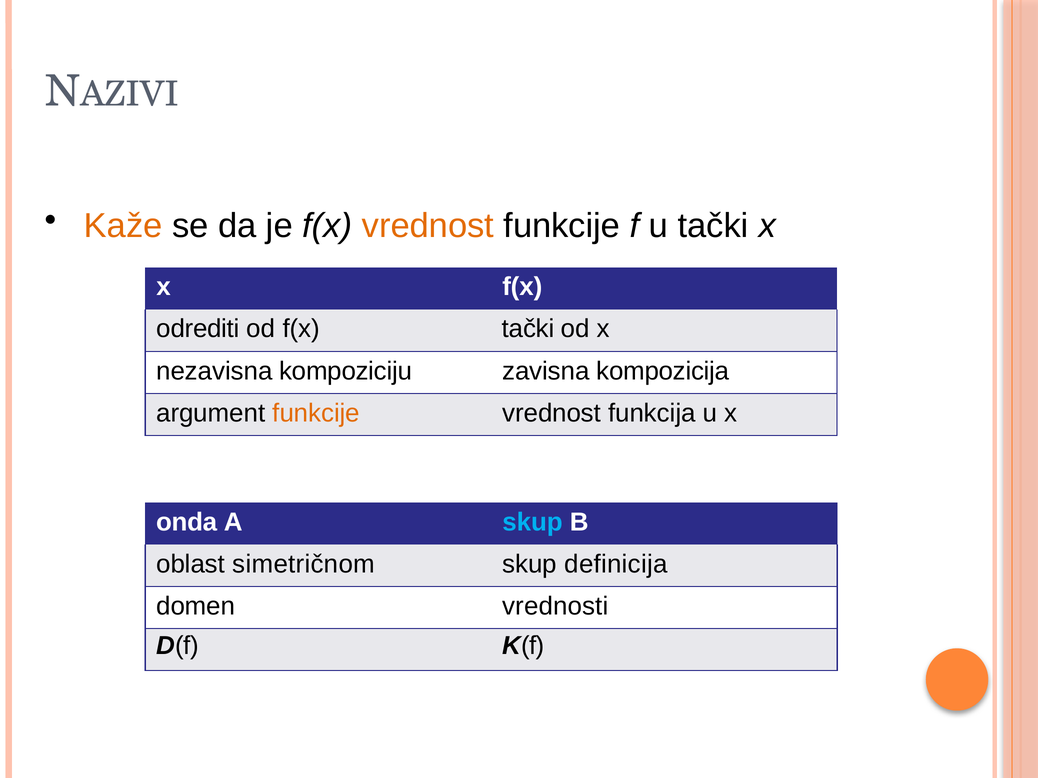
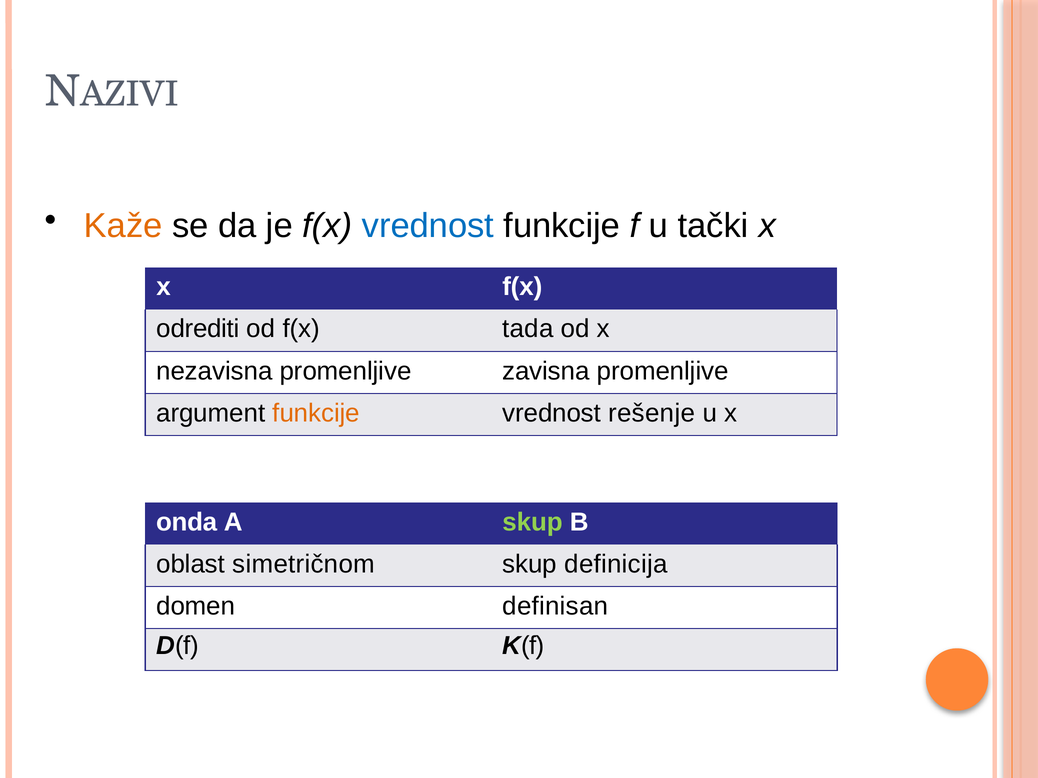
vrednost colour: orange -> blue (428, 226)
f(x tački: tački -> tada (528, 329)
nezavisna kompoziciju: kompoziciju -> promenljive (346, 371)
zavisna kompozicija: kompozicija -> promenljive (663, 371)
funkcija: funkcija -> rešenje (652, 413)
skup colour: light blue -> light green (532, 522)
vrednosti: vrednosti -> definisan (555, 606)
